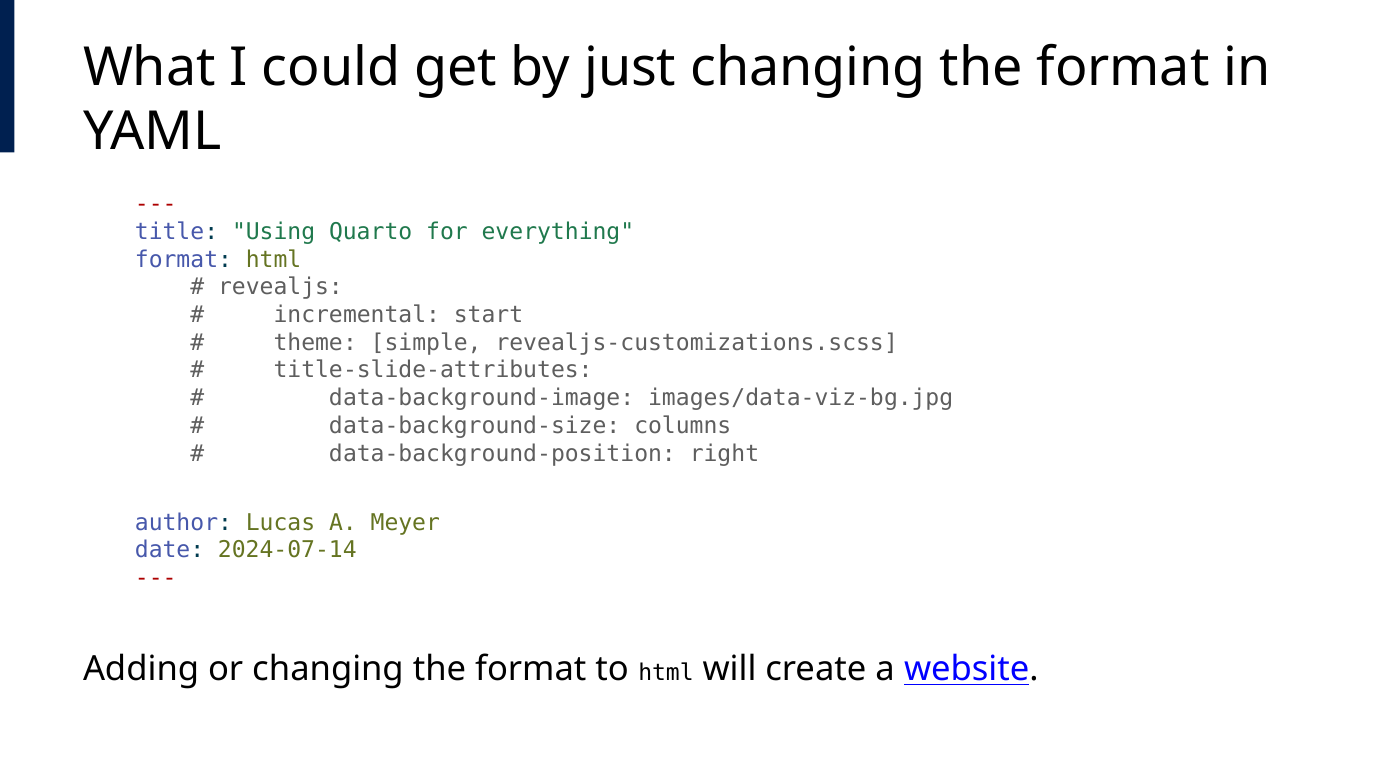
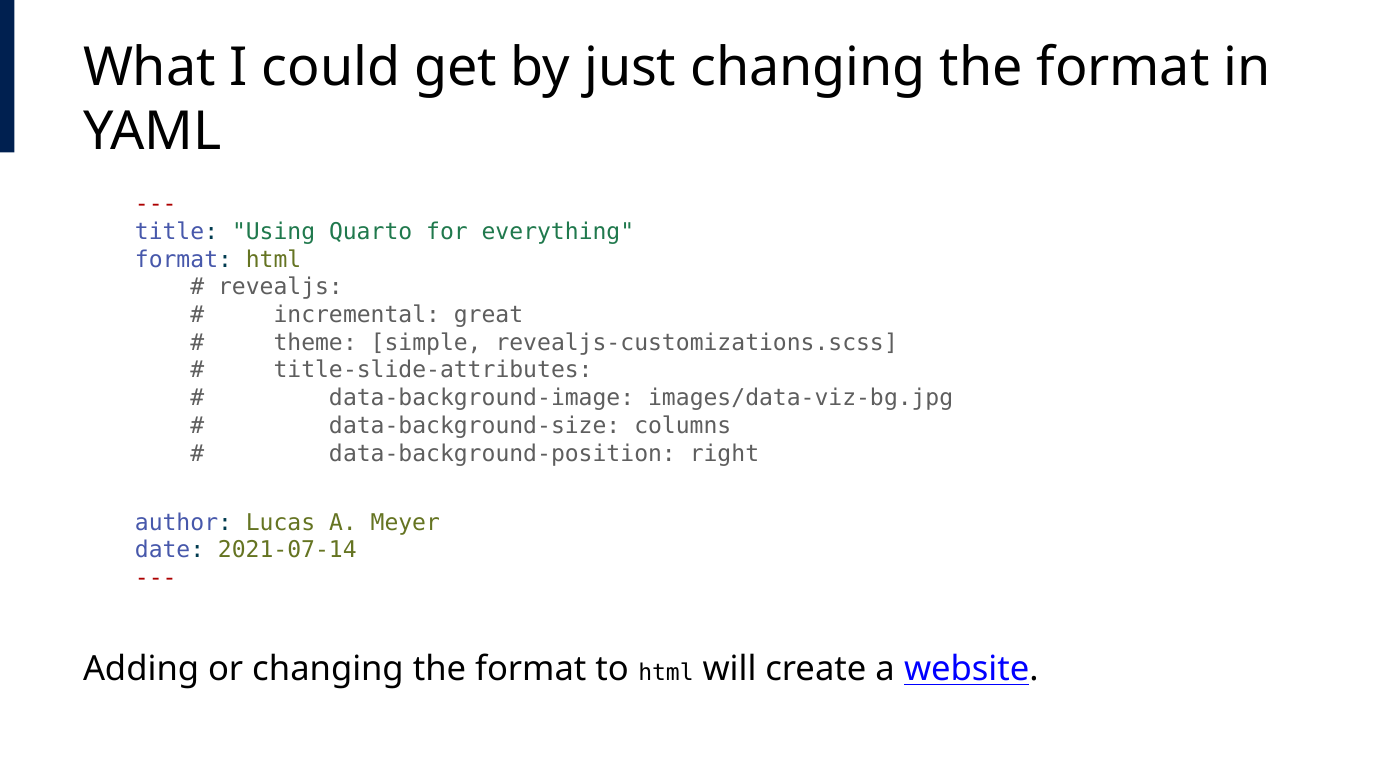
start: start -> great (489, 315)
2024-07-14: 2024-07-14 -> 2021-07-14 (287, 550)
